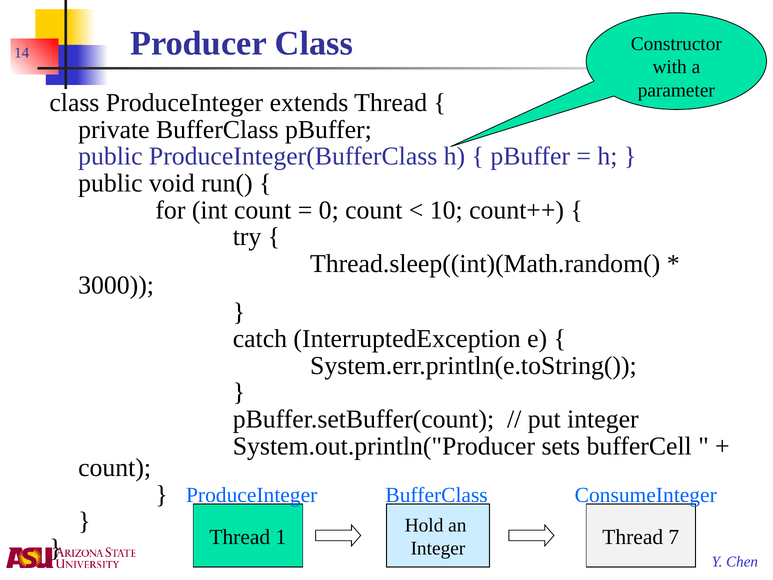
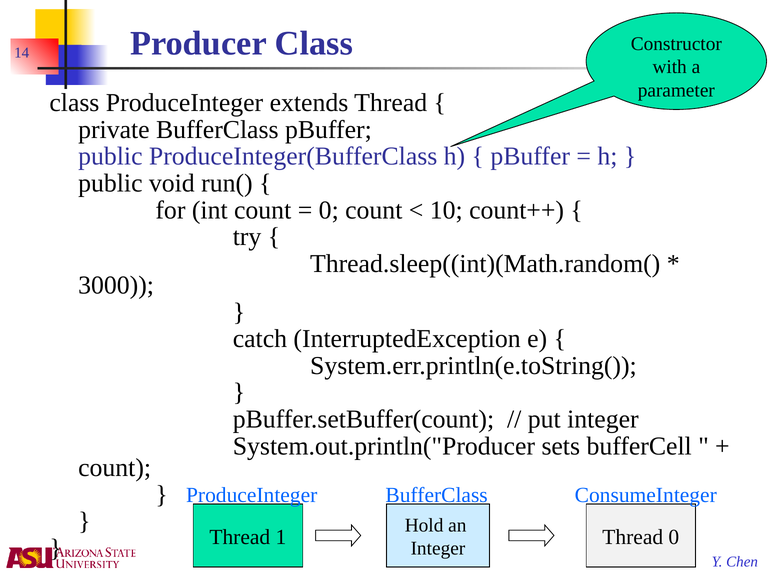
Thread 7: 7 -> 0 (674, 537)
